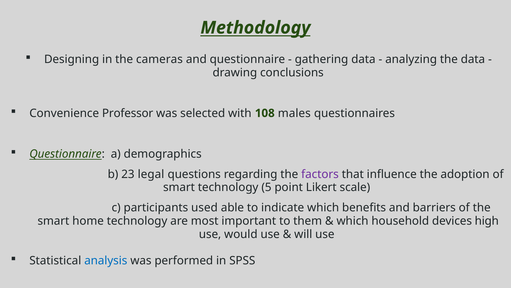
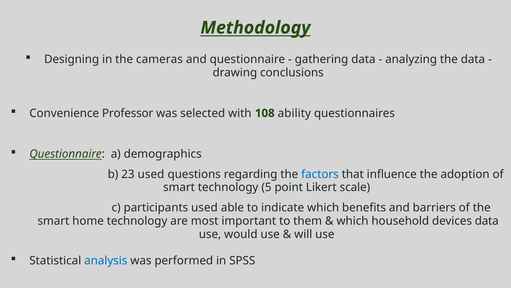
males: males -> ability (294, 113)
23 legal: legal -> used (151, 174)
factors colour: purple -> blue (320, 174)
devices high: high -> data (487, 221)
